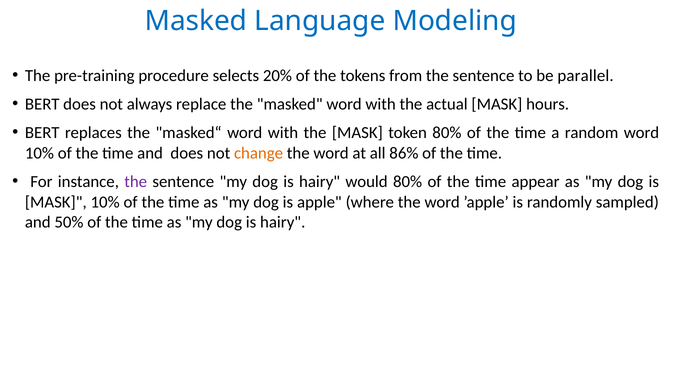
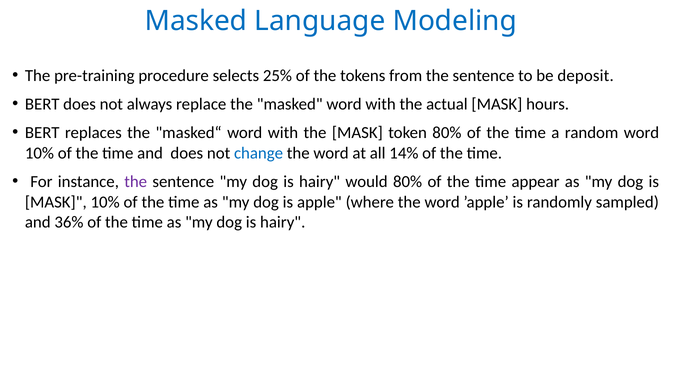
20%: 20% -> 25% (277, 75)
parallel: parallel -> deposit (586, 75)
change colour: orange -> blue (259, 153)
86%: 86% -> 14% (404, 153)
50%: 50% -> 36% (69, 222)
